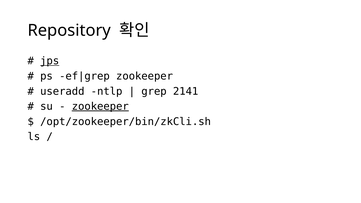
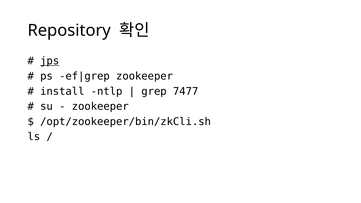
useradd: useradd -> install (62, 91)
2141: 2141 -> 7477 (186, 91)
zookeeper underline: present -> none (100, 106)
